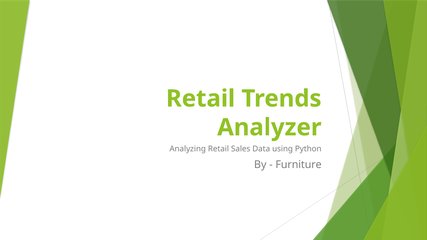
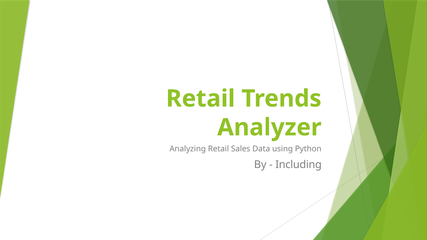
Furniture: Furniture -> Including (299, 165)
